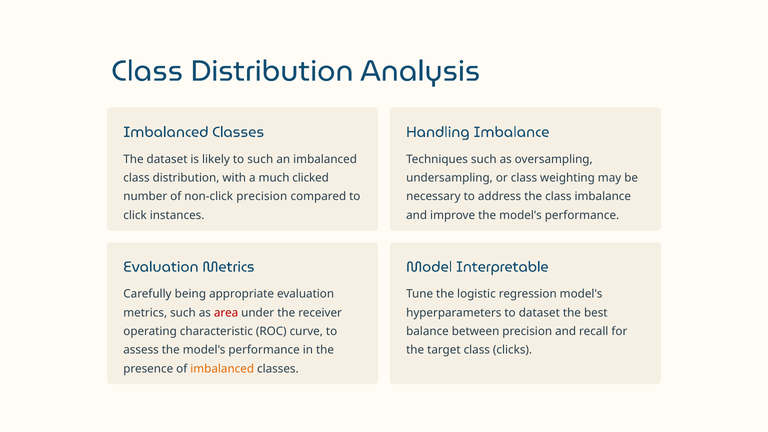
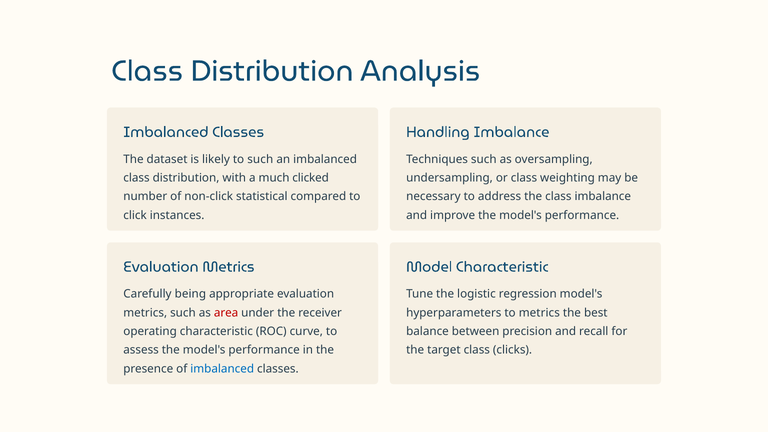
non-click precision: precision -> statistical (262, 197)
Model Interpretable: Interpretable -> Characteristic (502, 267)
to dataset: dataset -> metrics (539, 313)
imbalanced colour: orange -> blue (222, 369)
